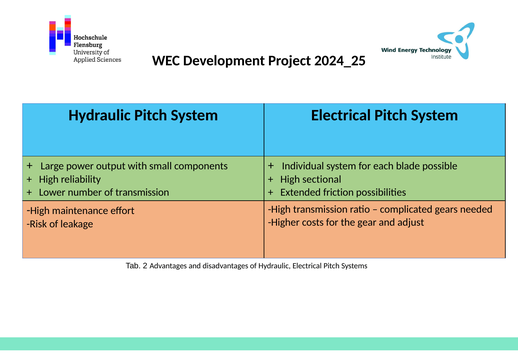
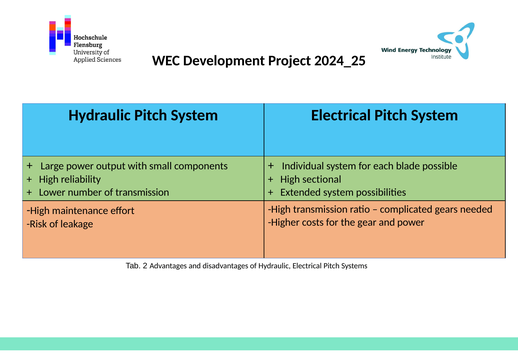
Extended friction: friction -> system (338, 192)
and adjust: adjust -> power (411, 222)
